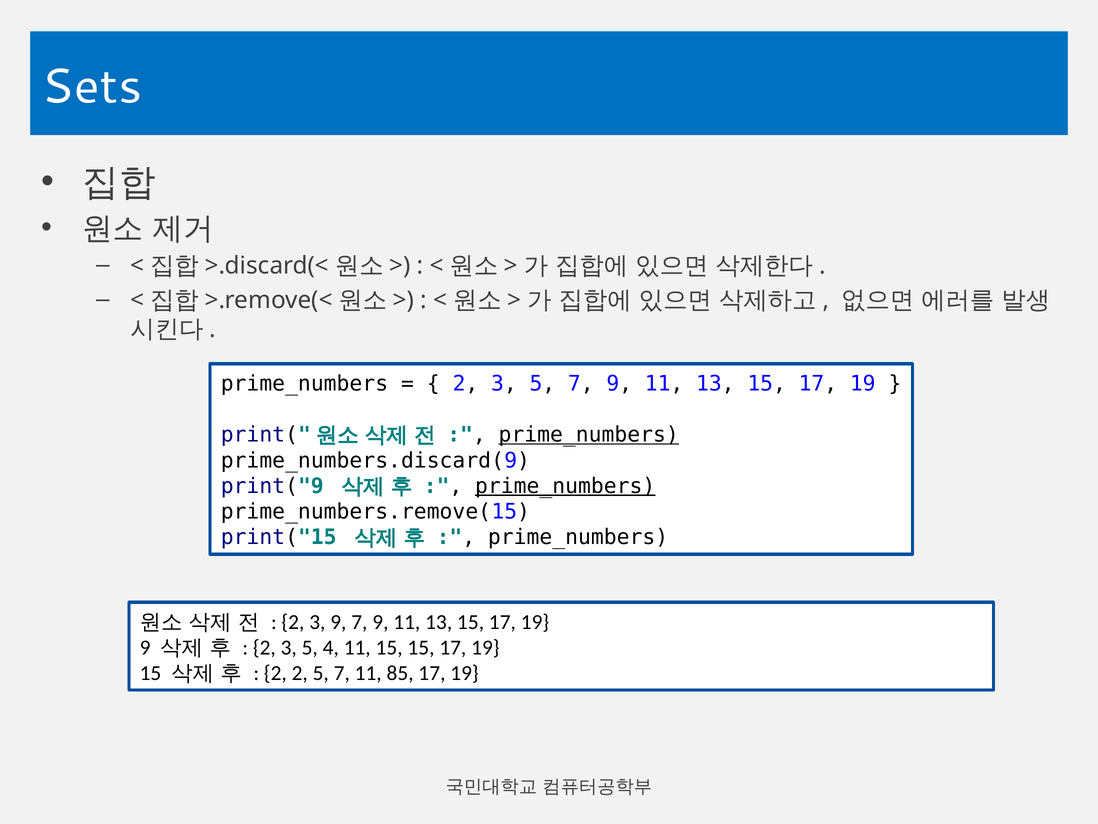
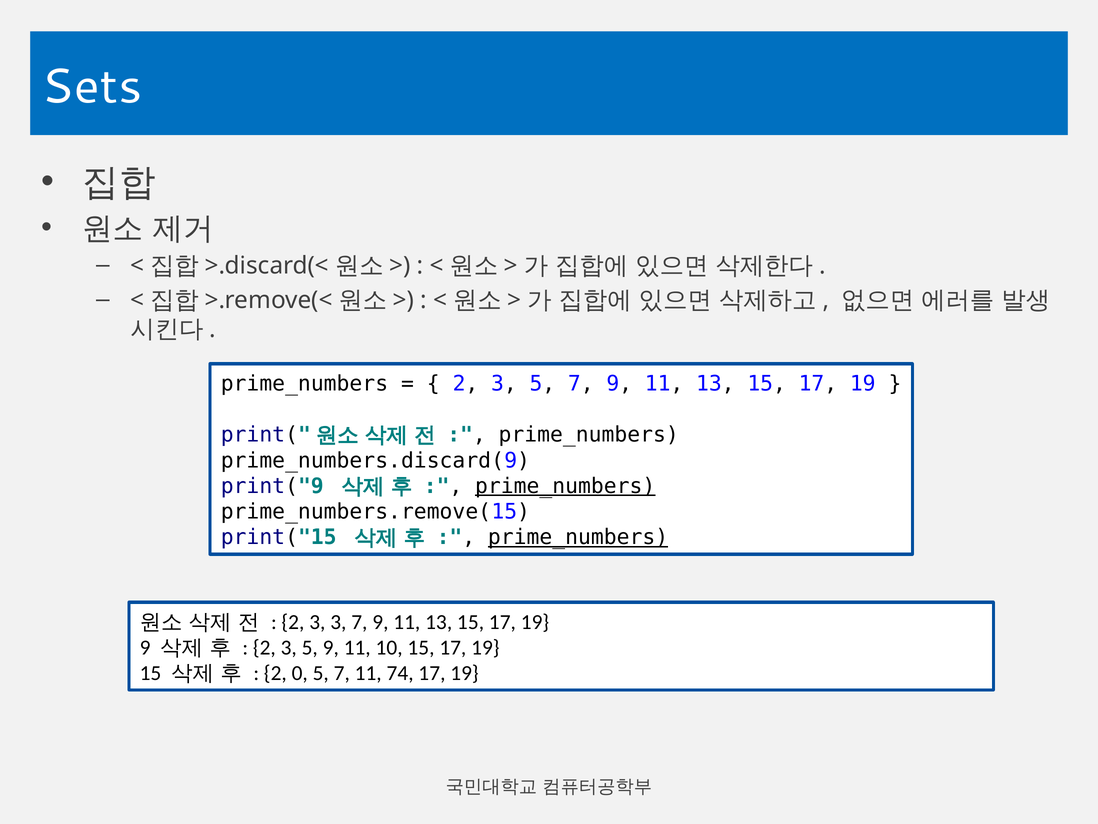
prime_numbers underline: present -> none (589, 435)
prime_numbers underline: none -> present (578, 537)
3 9: 9 -> 3 (338, 622)
5 4: 4 -> 9 (331, 647)
11 15: 15 -> 10 (389, 647)
2 2: 2 -> 0 (300, 673)
85: 85 -> 74 (400, 673)
